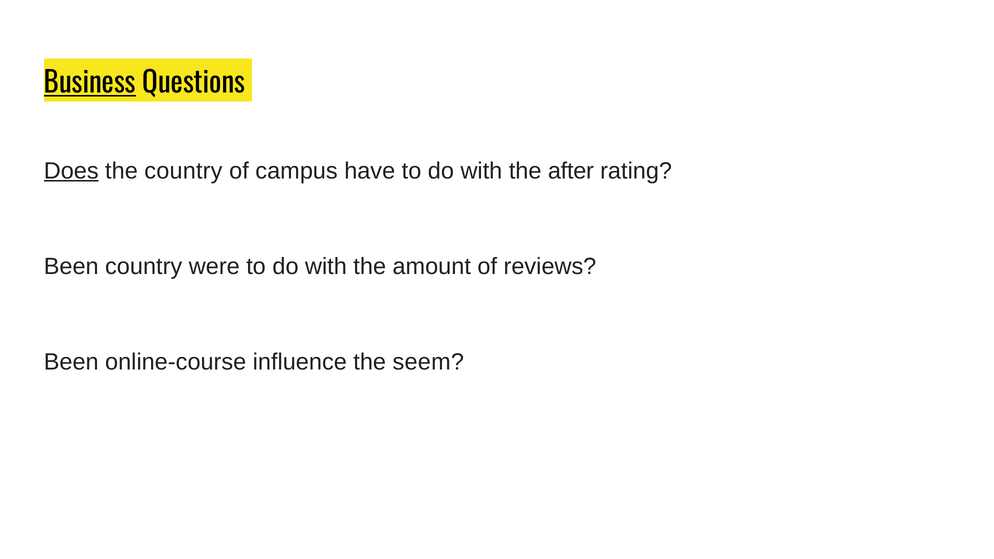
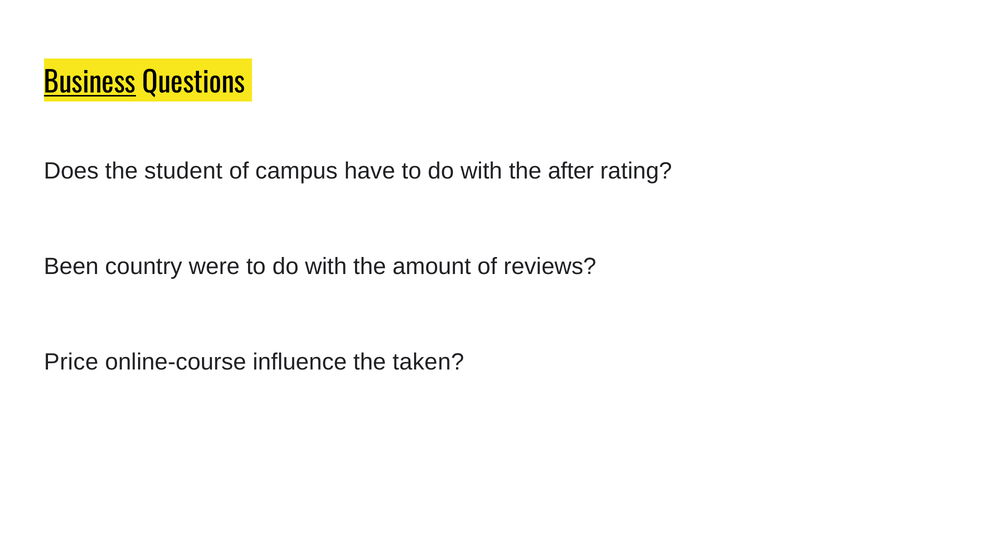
Does underline: present -> none (71, 171)
the country: country -> student (183, 171)
Been: Been -> Price (71, 362)
seem: seem -> taken (428, 362)
